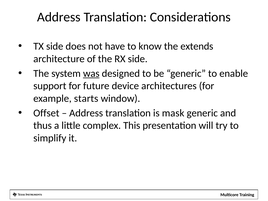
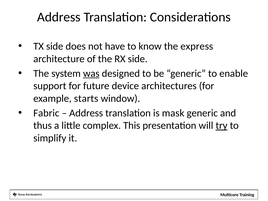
extends: extends -> express (197, 46)
Offset: Offset -> Fabric (46, 113)
try underline: none -> present (222, 126)
